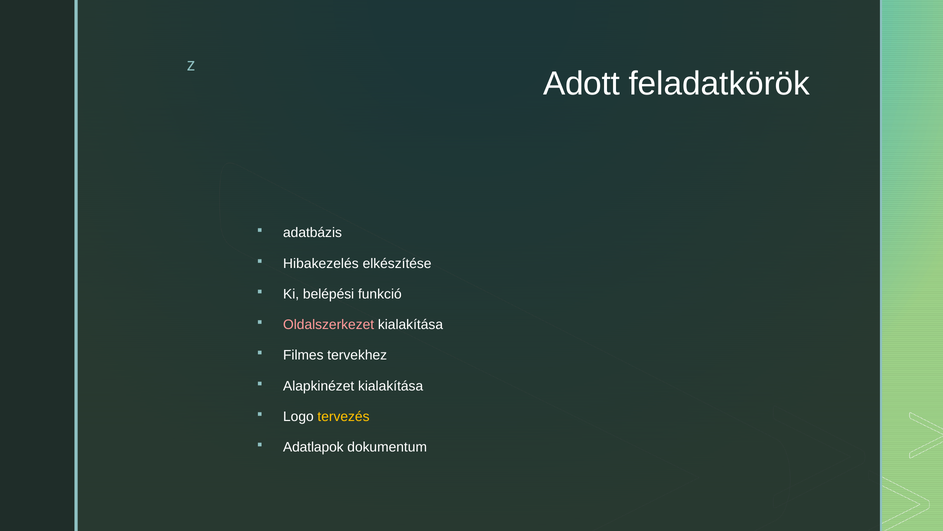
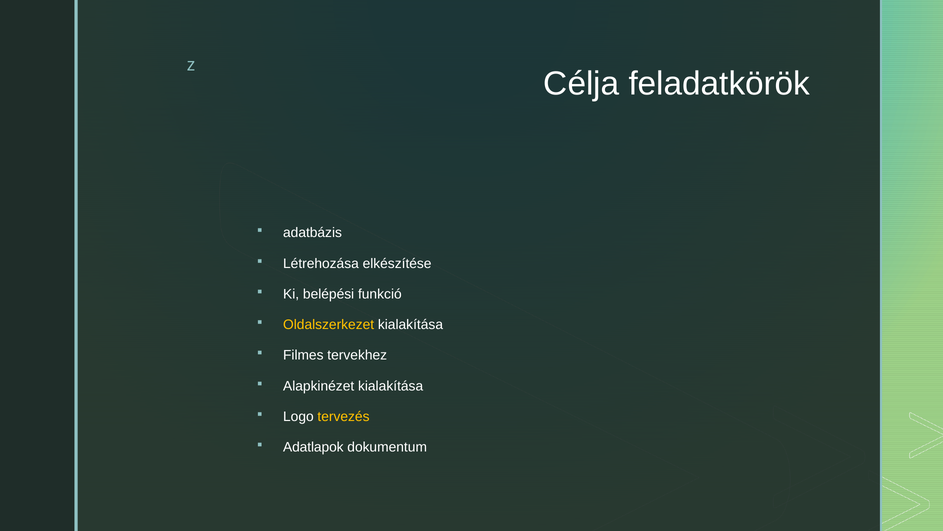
Adott: Adott -> Célja (581, 84)
Hibakezelés: Hibakezelés -> Létrehozása (321, 263)
Oldalszerkezet colour: pink -> yellow (329, 324)
